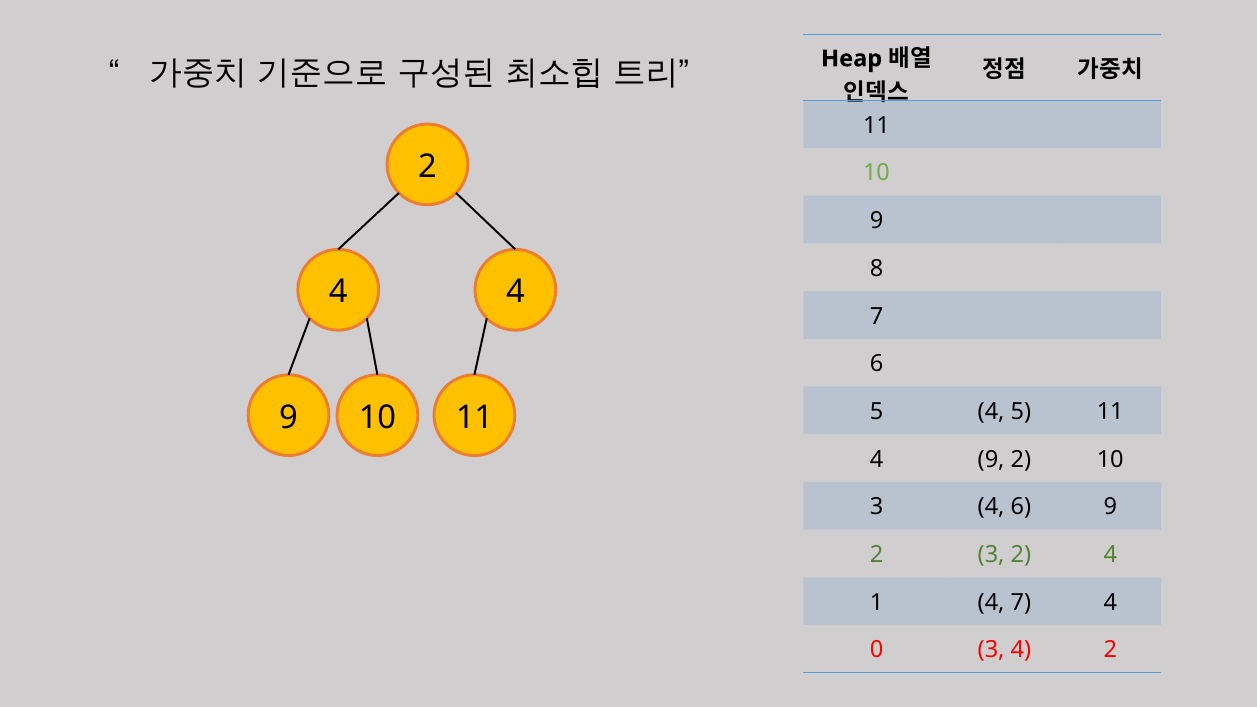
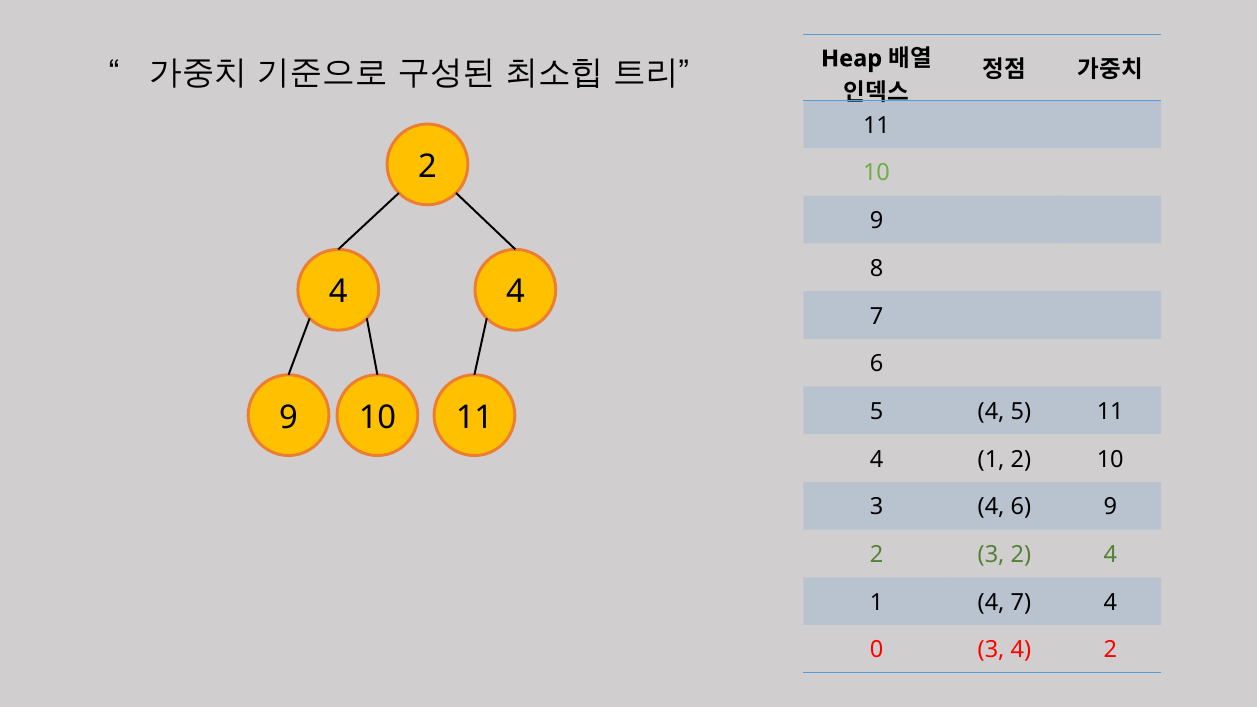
9: 9 -> 1 (991, 459)
